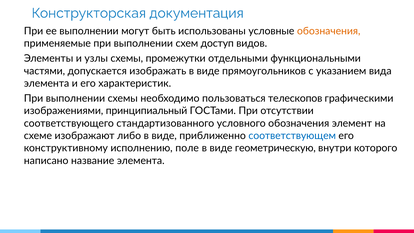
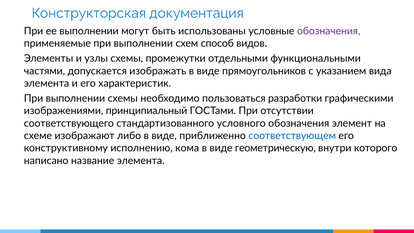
обозначения colour: orange -> purple (329, 31)
доступ: доступ -> способ (217, 44)
телескопов: телескопов -> разработки (295, 98)
поле: поле -> кома (187, 148)
